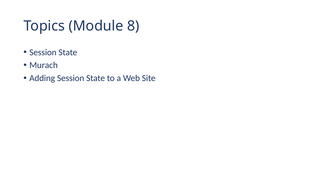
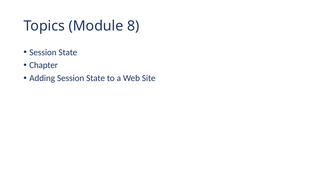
Murach: Murach -> Chapter (44, 65)
